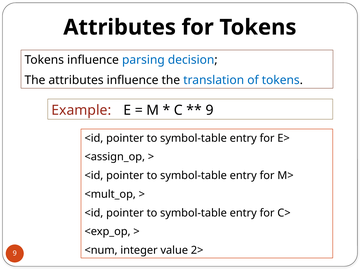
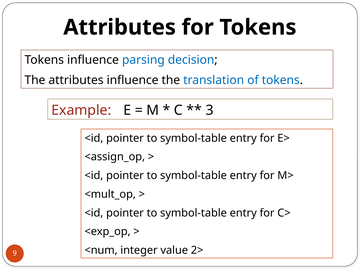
9: 9 -> 3 (210, 110)
